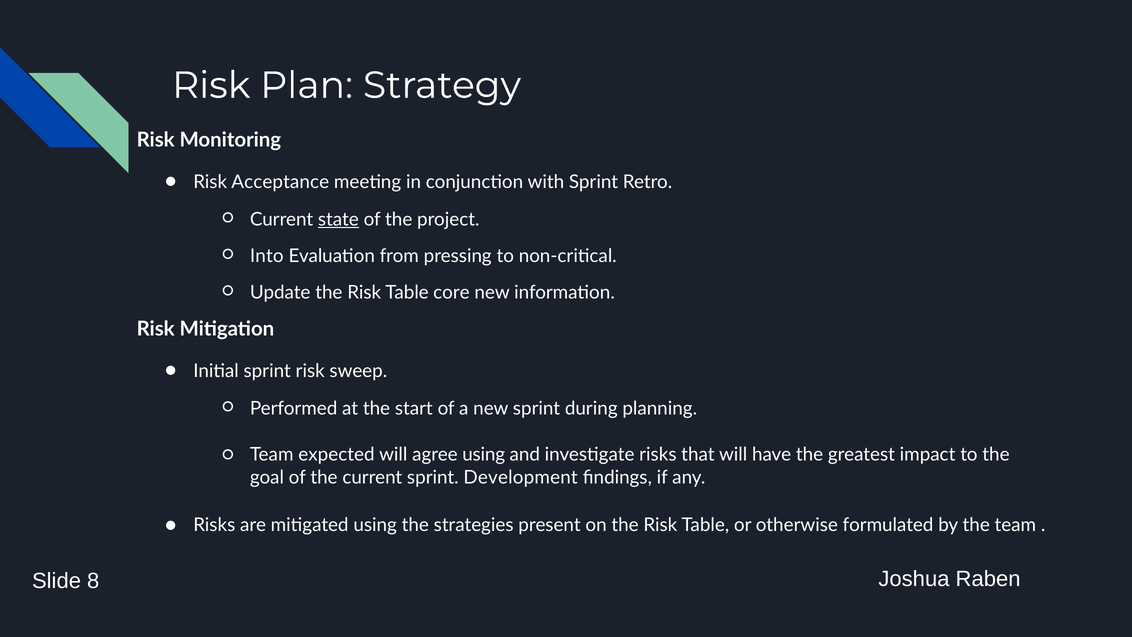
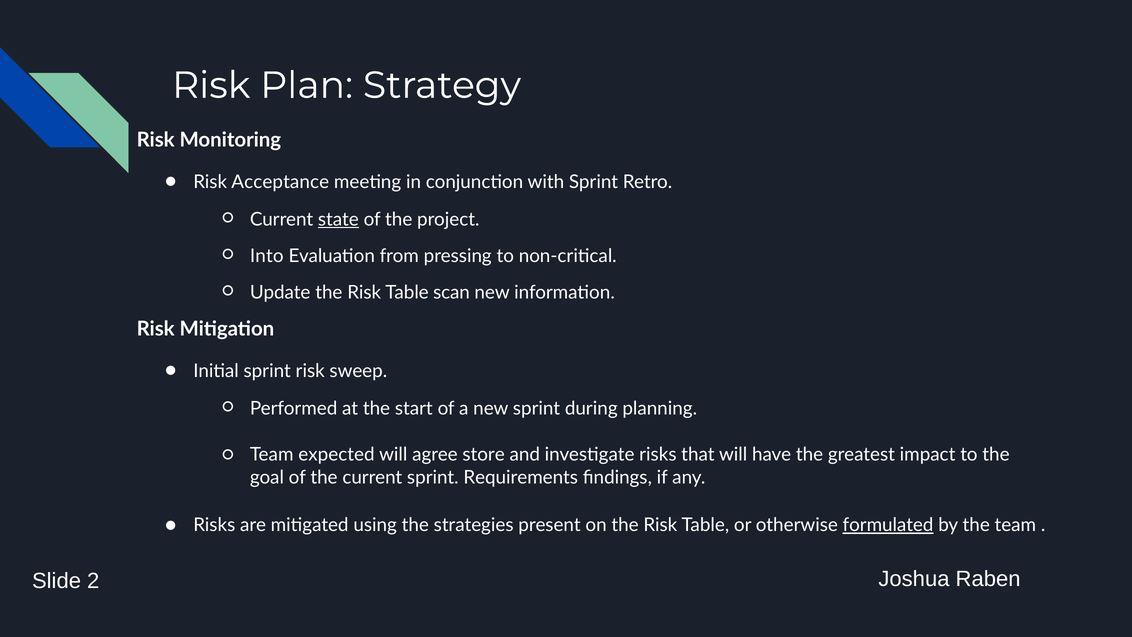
core: core -> scan (452, 292)
agree using: using -> store (484, 455)
Development: Development -> Requirements (521, 477)
formulated underline: none -> present (888, 525)
8: 8 -> 2 (93, 581)
